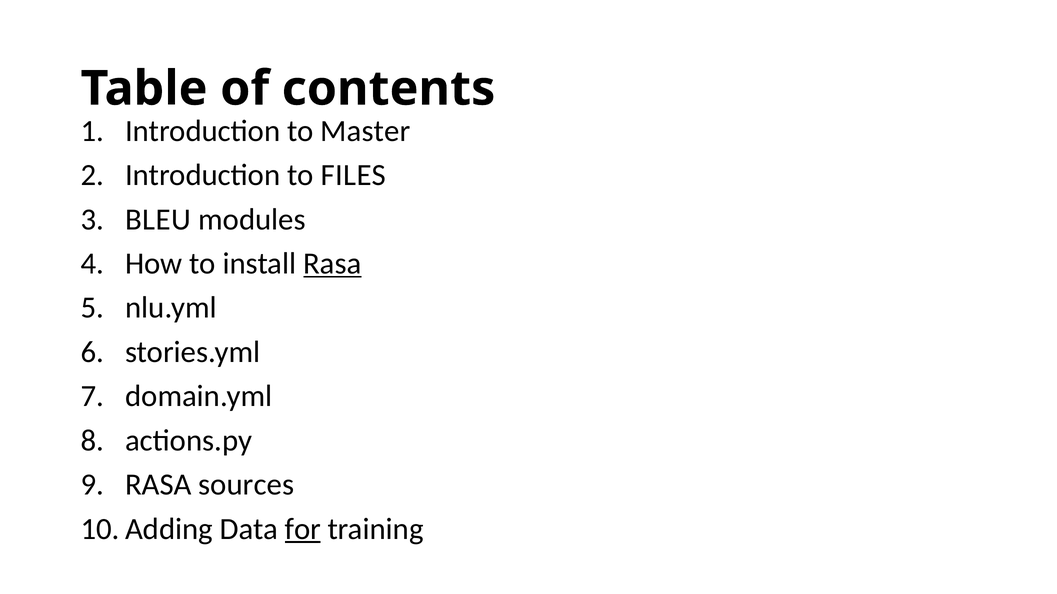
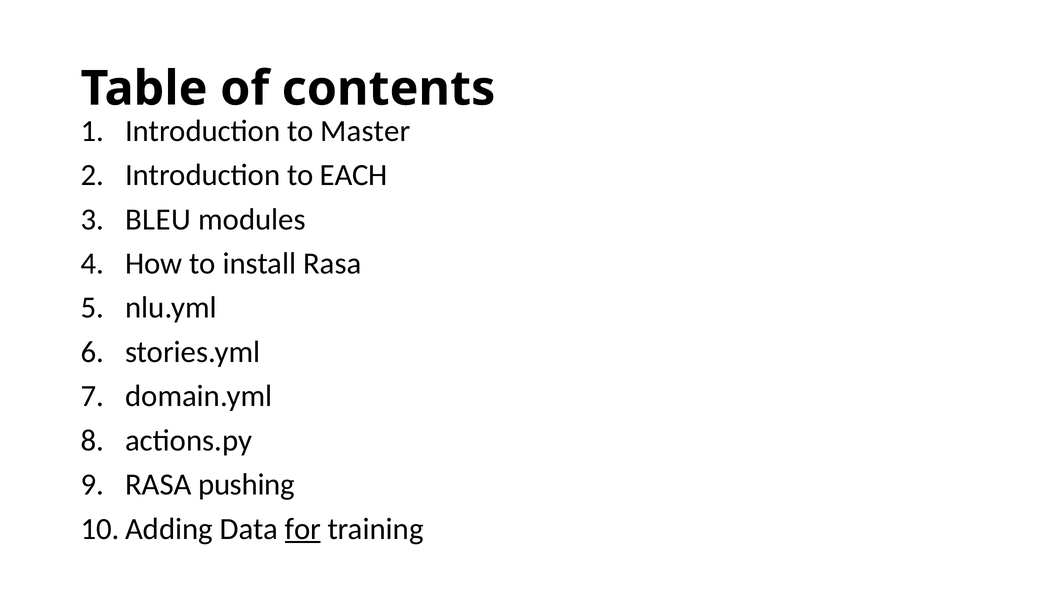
FILES: FILES -> EACH (354, 175)
Rasa underline: present -> none (332, 264)
sources: sources -> pushing (246, 485)
